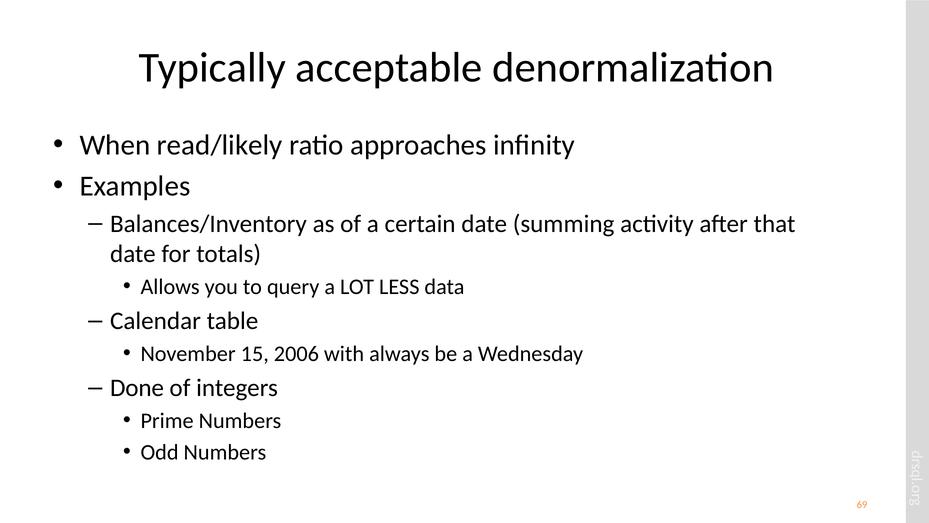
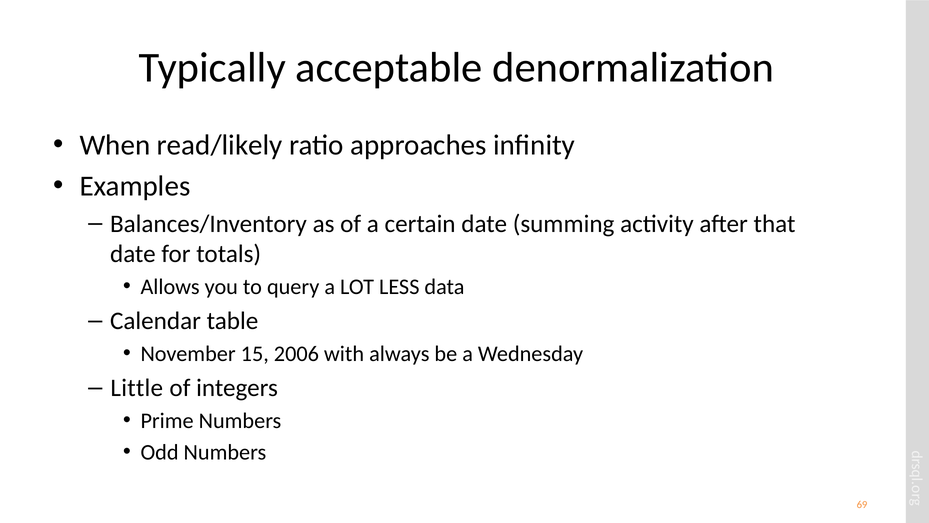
Done: Done -> Little (137, 388)
